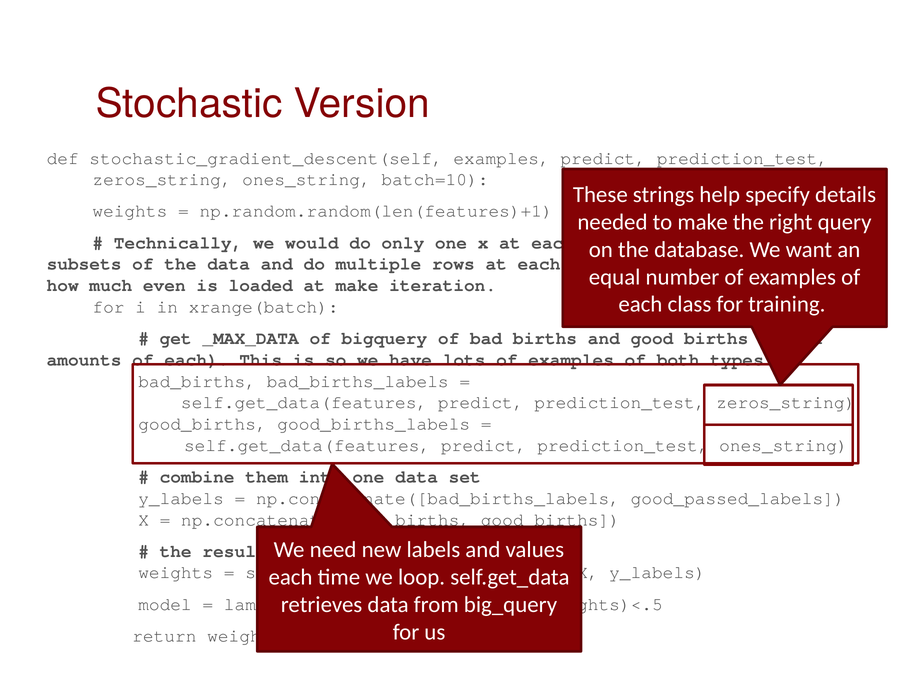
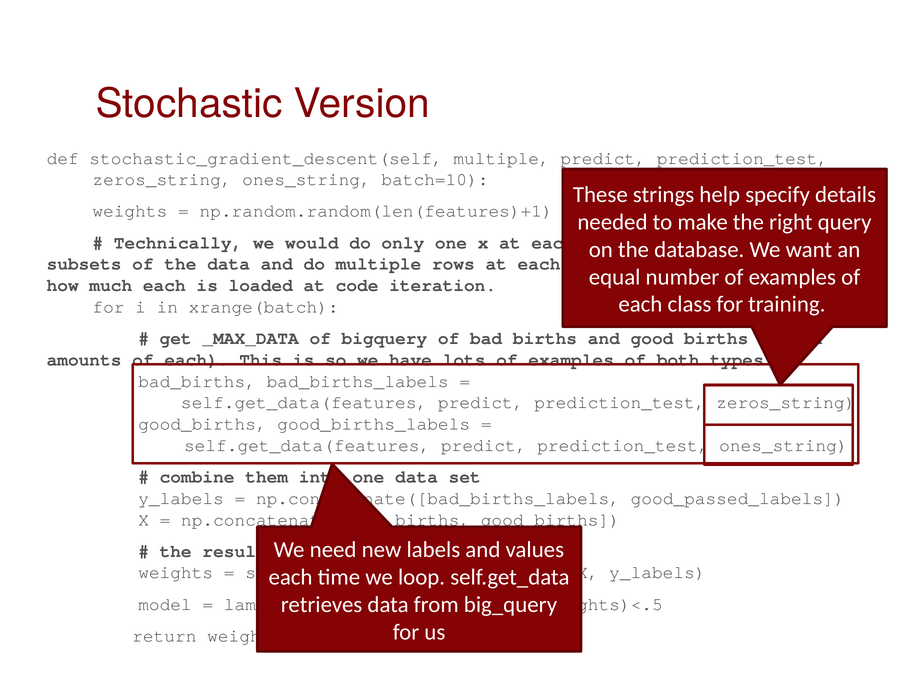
stochastic_gradient_descent(self examples: examples -> multiple (502, 158)
much even: even -> each (164, 285)
at make: make -> code (357, 285)
